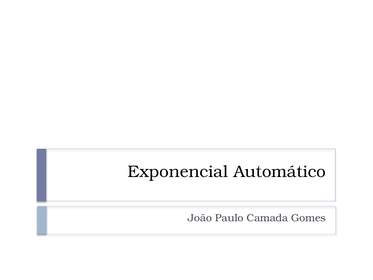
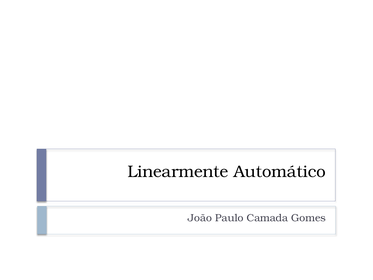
Exponencial: Exponencial -> Linearmente (178, 171)
